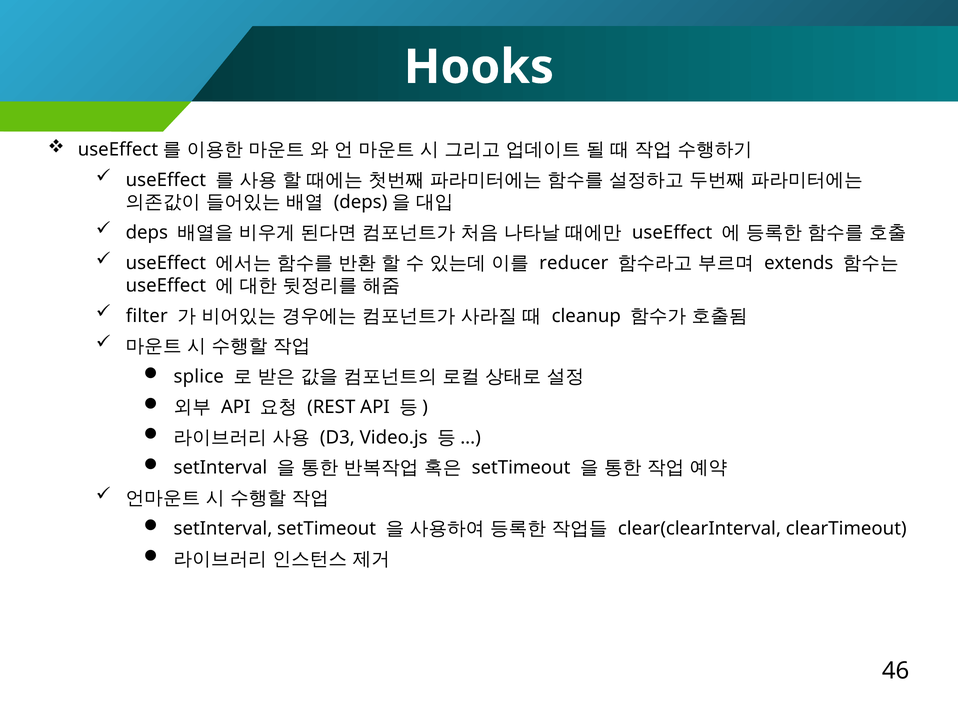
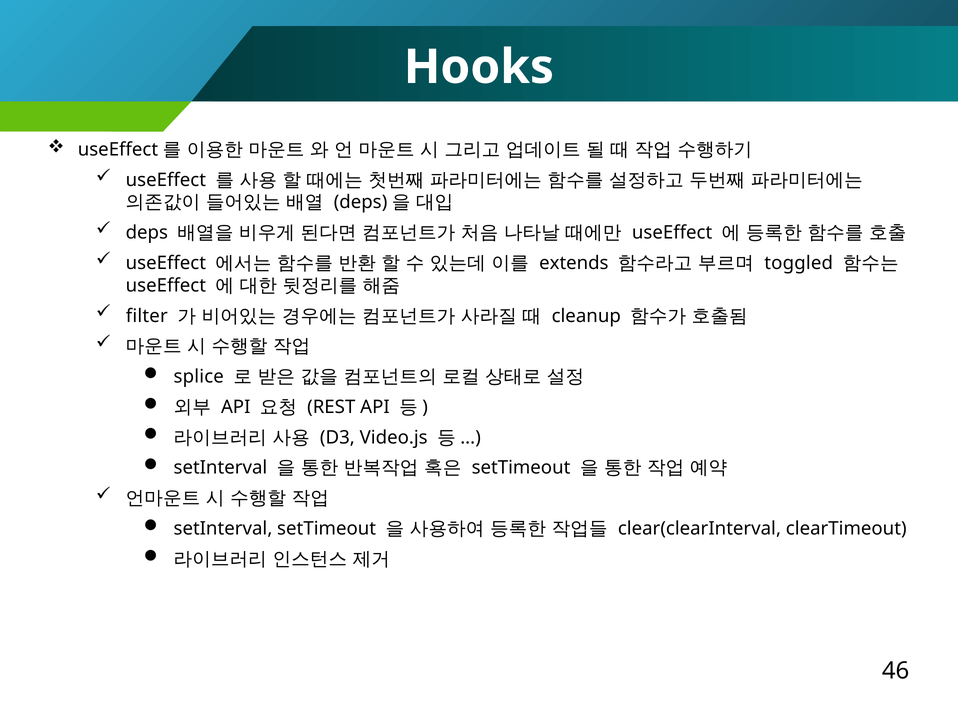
reducer: reducer -> extends (574, 263)
extends: extends -> toggled (799, 263)
